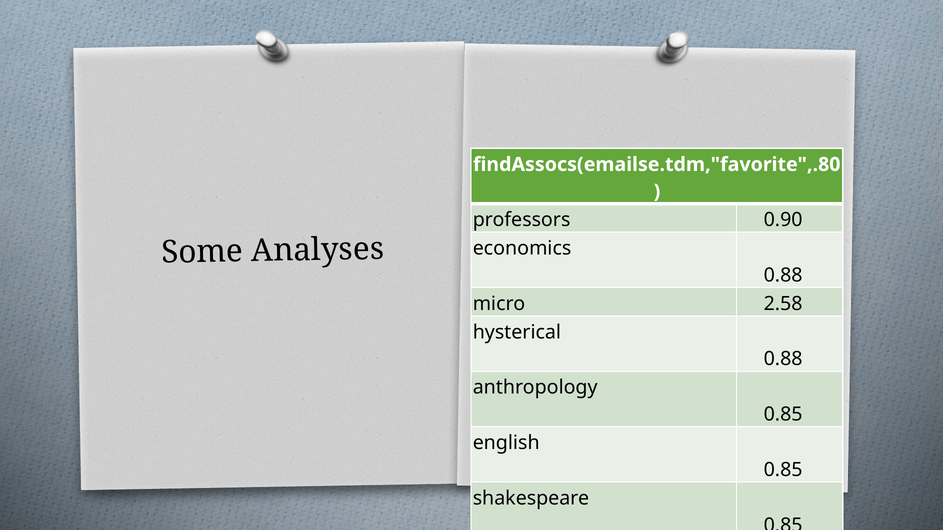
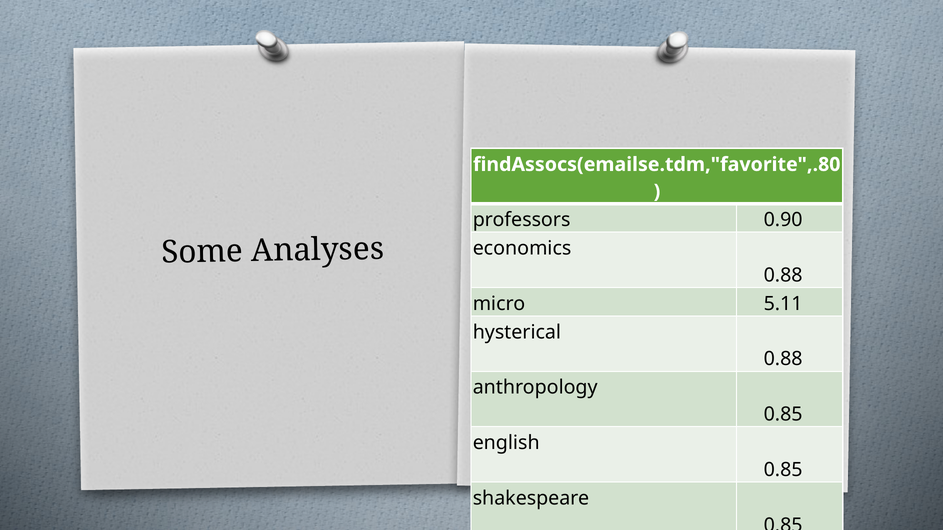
2.58: 2.58 -> 5.11 (783, 304)
